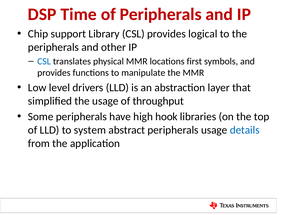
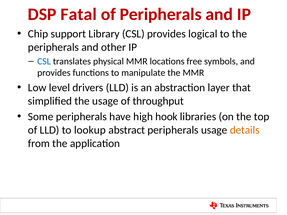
Time: Time -> Fatal (79, 14)
first: first -> free (194, 61)
system: system -> lookup (90, 130)
details colour: blue -> orange (245, 130)
